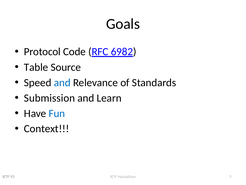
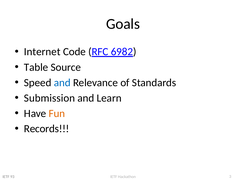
Protocol: Protocol -> Internet (42, 52)
Fun colour: blue -> orange (57, 113)
Context: Context -> Records (47, 128)
